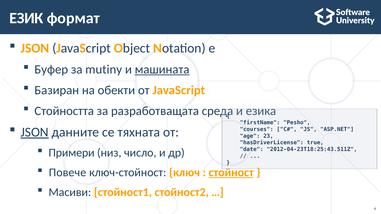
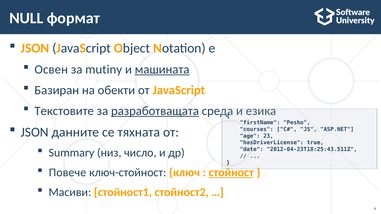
ЕЗИК: ЕЗИК -> NULL (26, 18)
Буфер: Буфер -> Освен (51, 70)
Стойността: Стойността -> Текстовите (64, 111)
разработващата underline: none -> present (155, 111)
JSON underline: present -> none (35, 132)
Примери: Примери -> Summary (71, 153)
